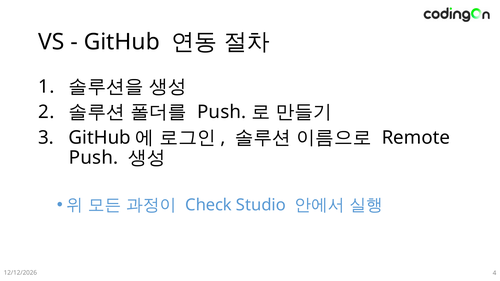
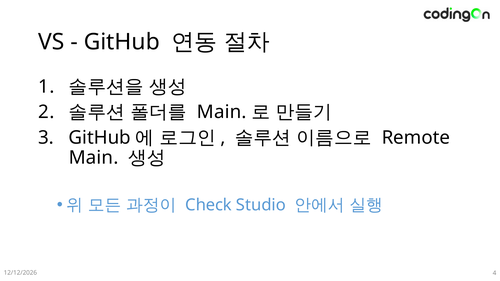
Push: Push -> Main (222, 112)
Push: Push -> Main (94, 158)
